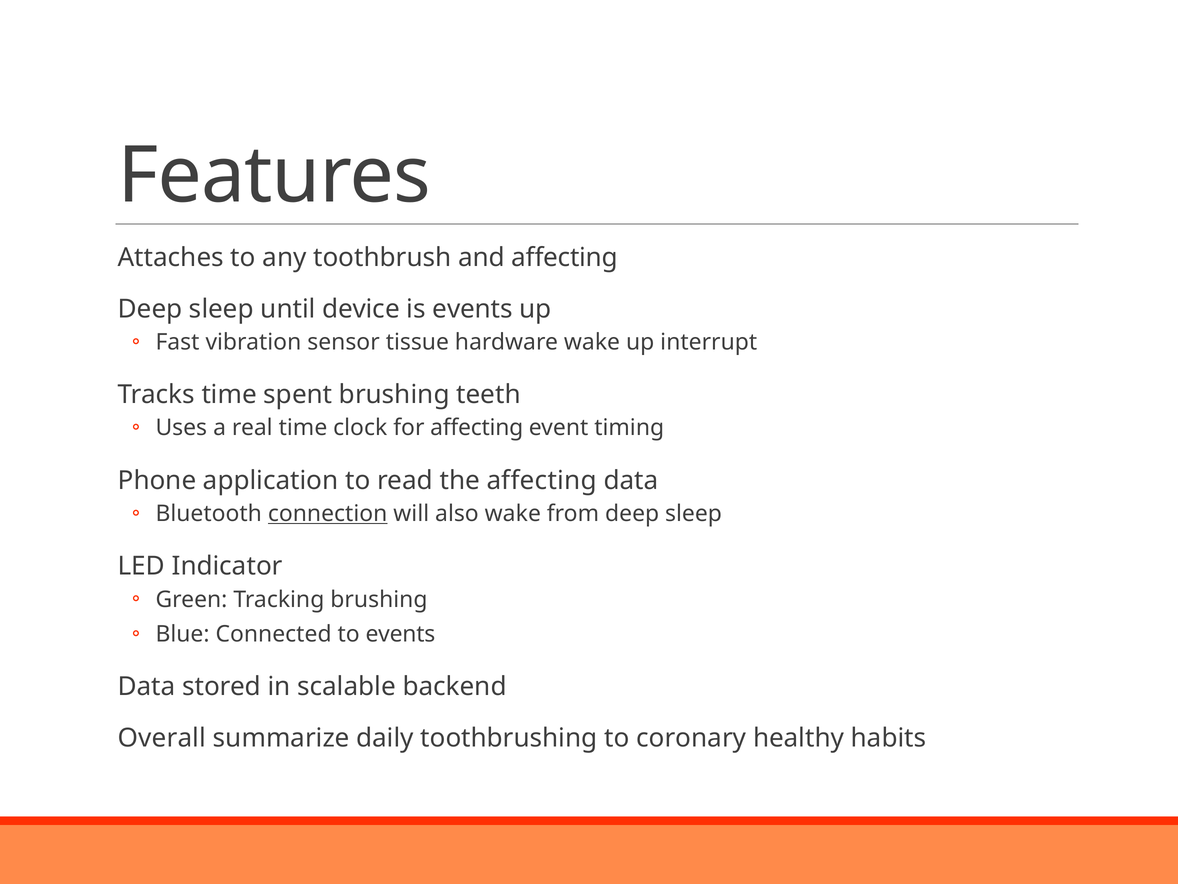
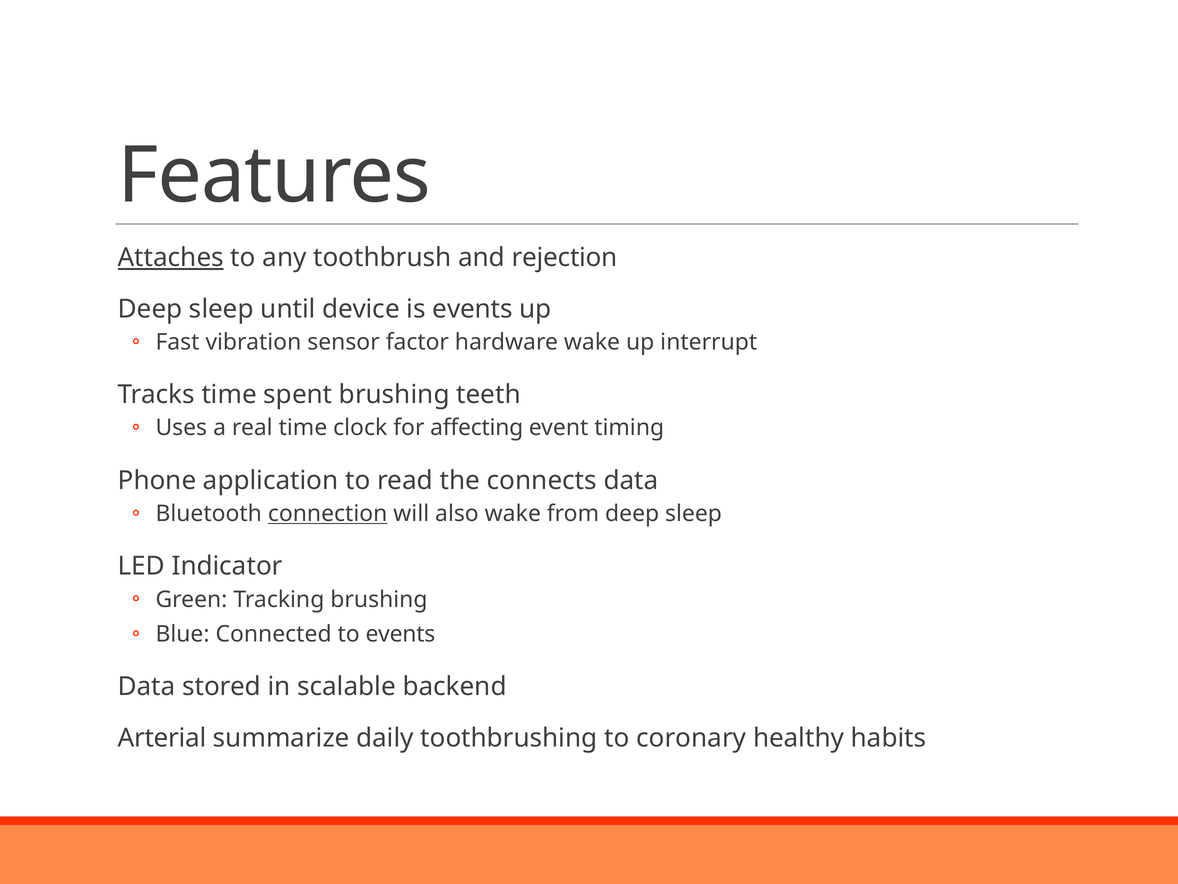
Attaches underline: none -> present (171, 258)
and affecting: affecting -> rejection (565, 258)
tissue: tissue -> factor (417, 342)
the affecting: affecting -> connects (542, 480)
Overall: Overall -> Arterial (162, 738)
